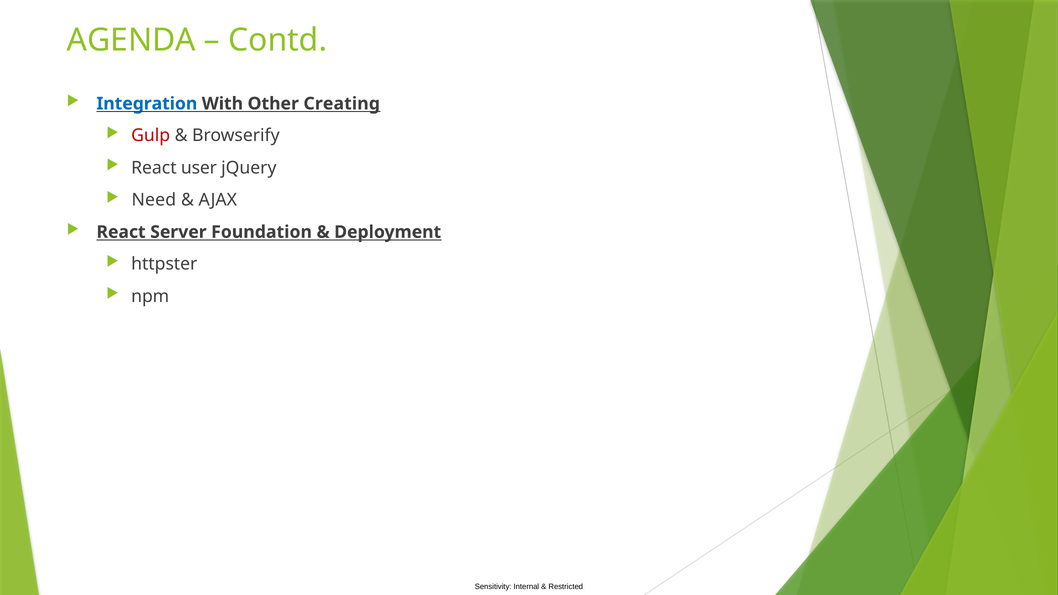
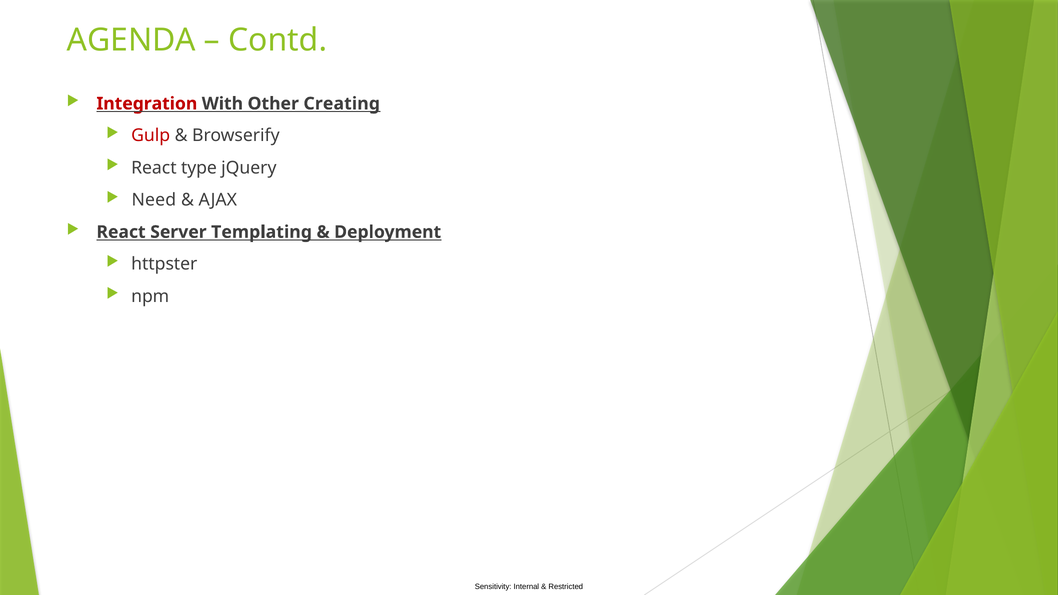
Integration colour: blue -> red (147, 104)
user: user -> type (199, 168)
Foundation: Foundation -> Templating (262, 232)
